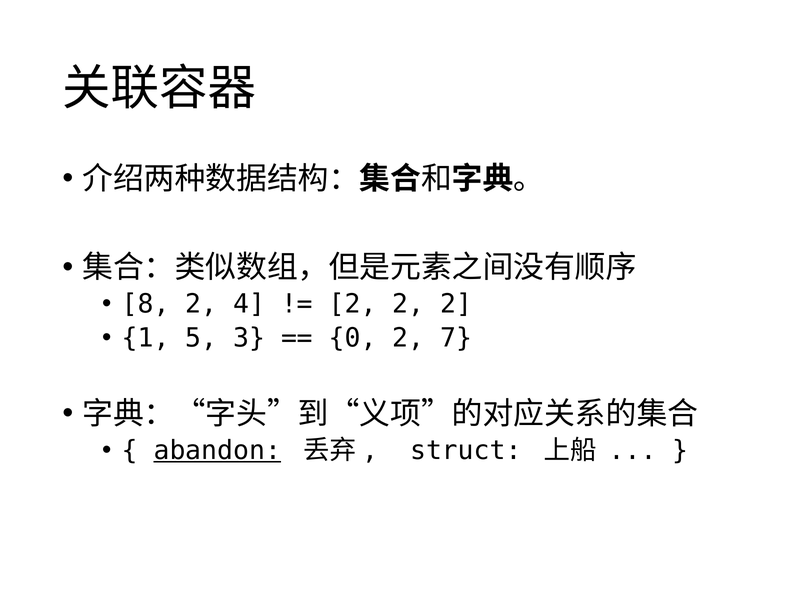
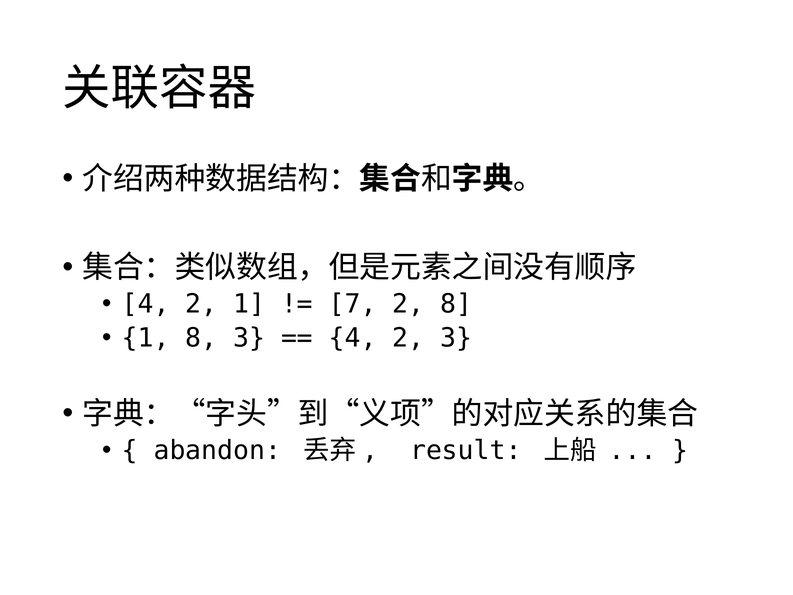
8: 8 -> 4 (146, 304)
2 4: 4 -> 1 (249, 304)
2: 2 -> 7 (353, 304)
2: 2 -> 8 (456, 304)
1 5: 5 -> 8 (201, 338)
0: 0 -> 4 (353, 338)
2 7: 7 -> 3 (456, 338)
abandon underline: present -> none (217, 450)
struct: struct -> result (466, 450)
